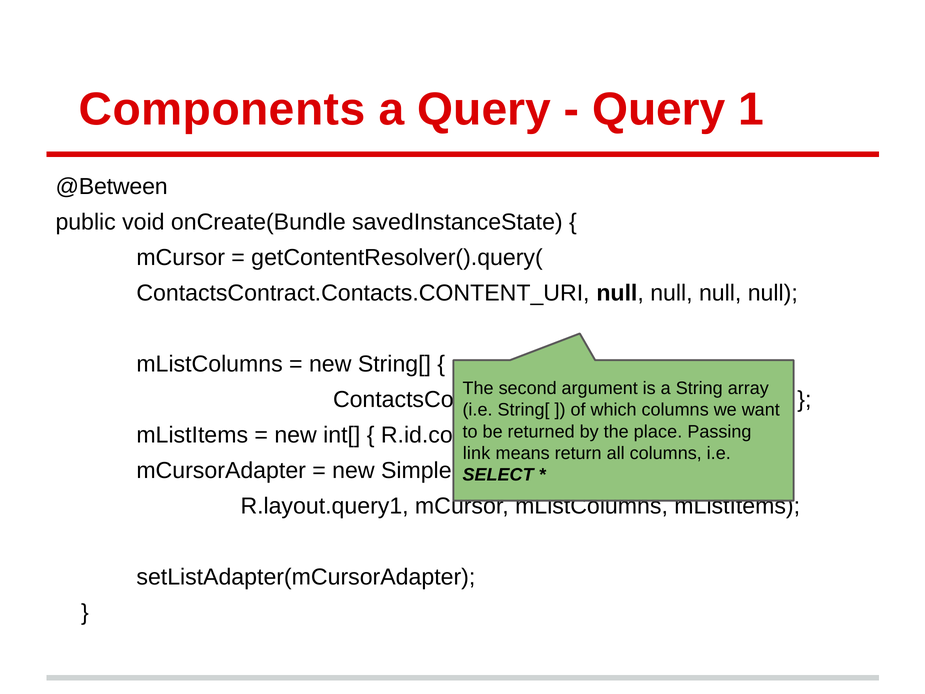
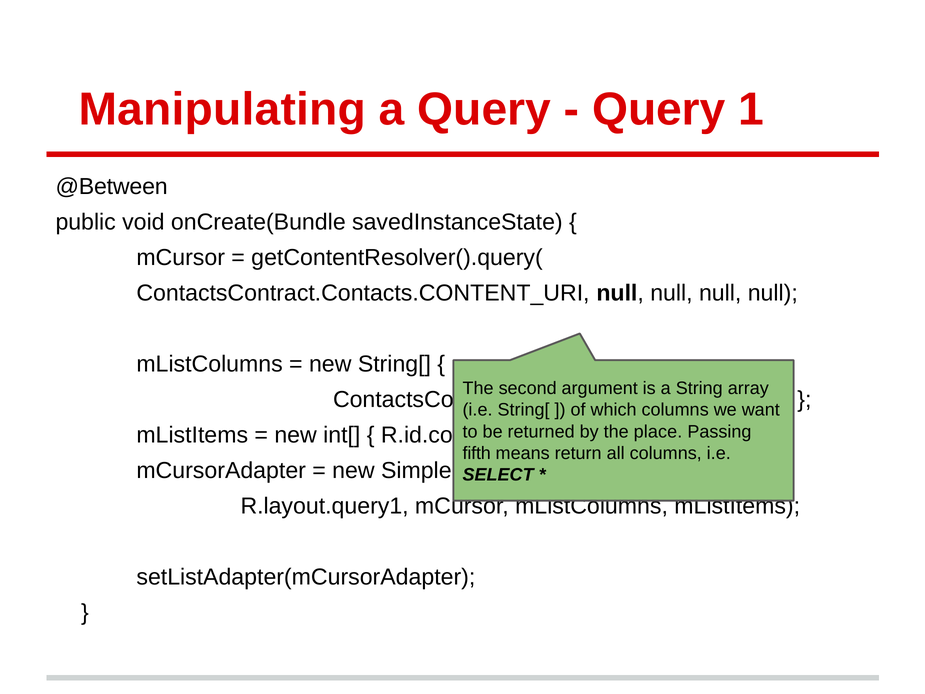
Components: Components -> Manipulating (222, 110)
link: link -> fifth (477, 453)
